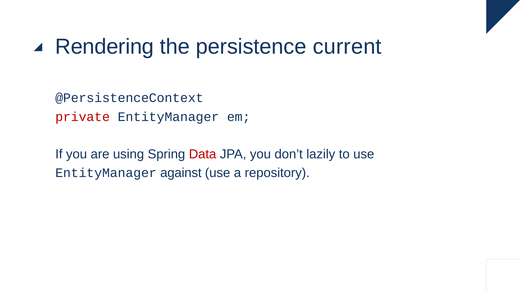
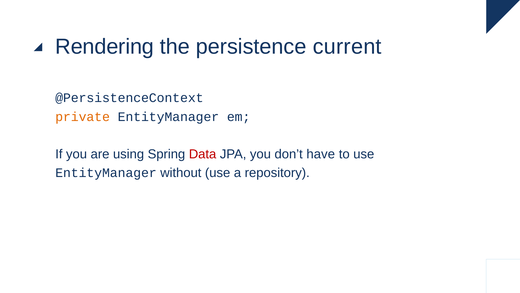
private colour: red -> orange (83, 117)
lazily: lazily -> have (321, 154)
against: against -> without (181, 173)
